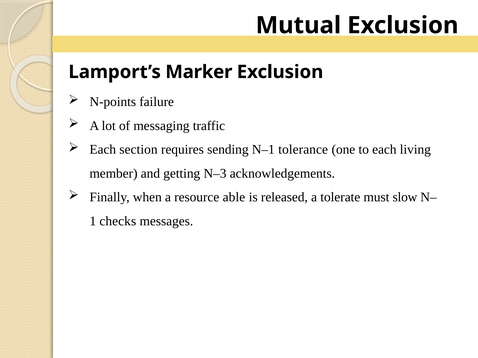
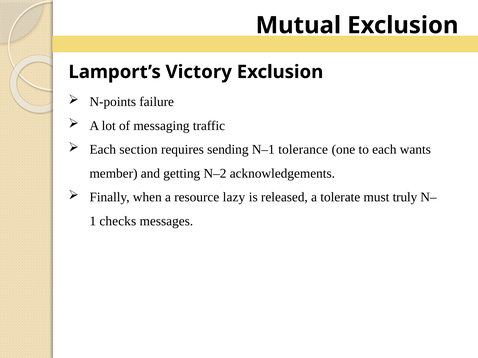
Marker: Marker -> Victory (199, 72)
living: living -> wants (415, 150)
N–3: N–3 -> N–2 (215, 174)
able: able -> lazy (234, 198)
slow: slow -> truly (405, 198)
